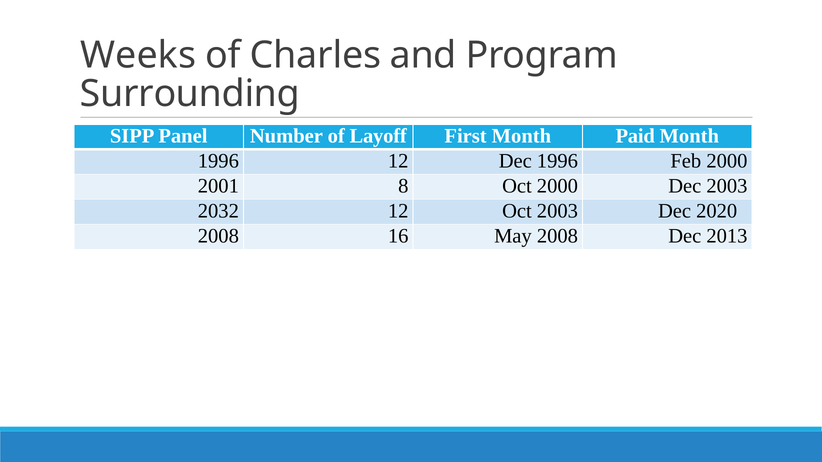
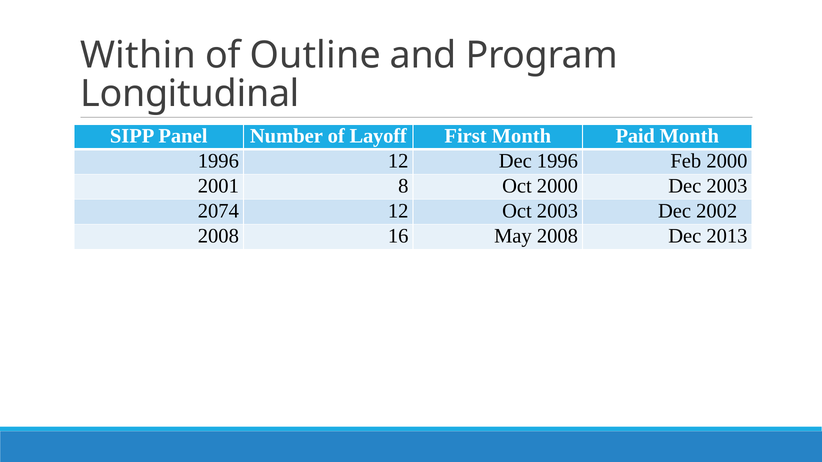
Weeks: Weeks -> Within (138, 55)
Charles: Charles -> Outline (315, 55)
Surrounding: Surrounding -> Longitudinal (190, 94)
2032: 2032 -> 2074 (218, 211)
2020: 2020 -> 2002 (717, 211)
